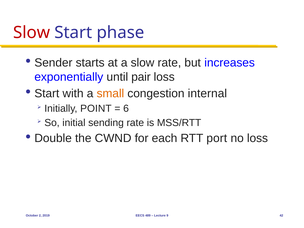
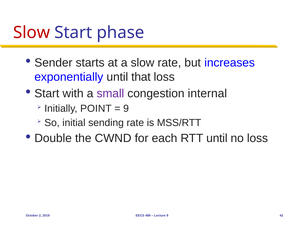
pair: pair -> that (141, 77)
small colour: orange -> purple (110, 93)
6: 6 -> 9 (126, 109)
RTT port: port -> until (217, 138)
